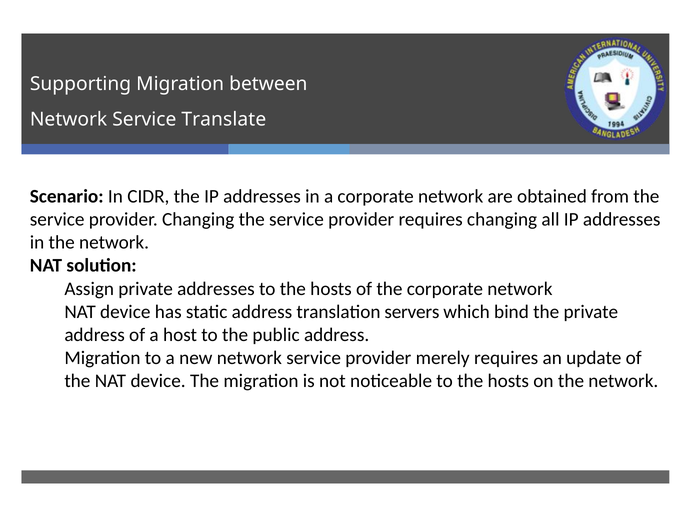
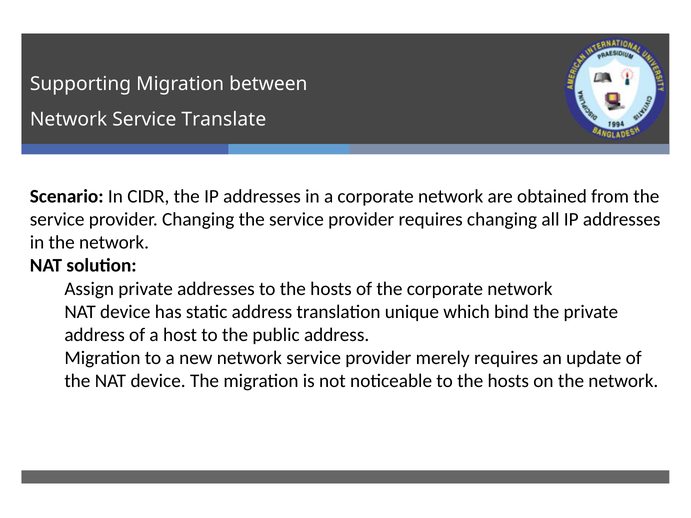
servers: servers -> unique (412, 312)
